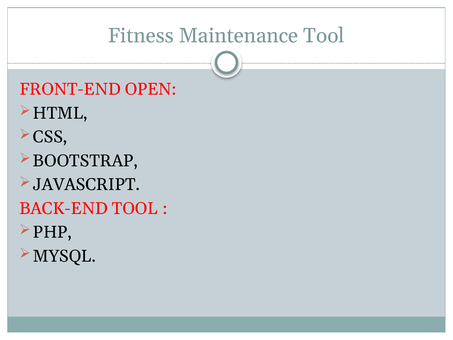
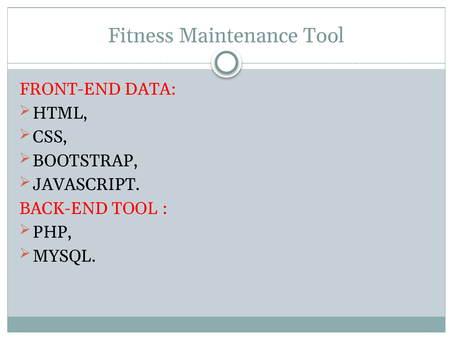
OPEN: OPEN -> DATA (151, 89)
